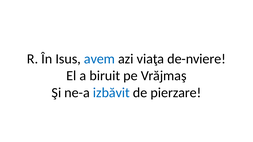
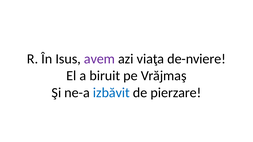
avem colour: blue -> purple (99, 59)
